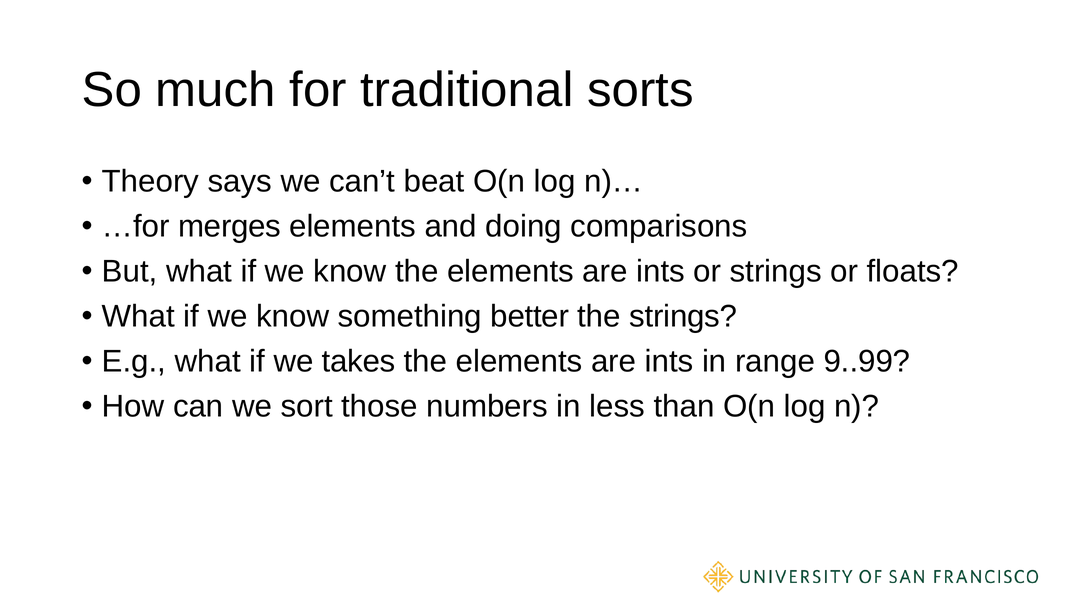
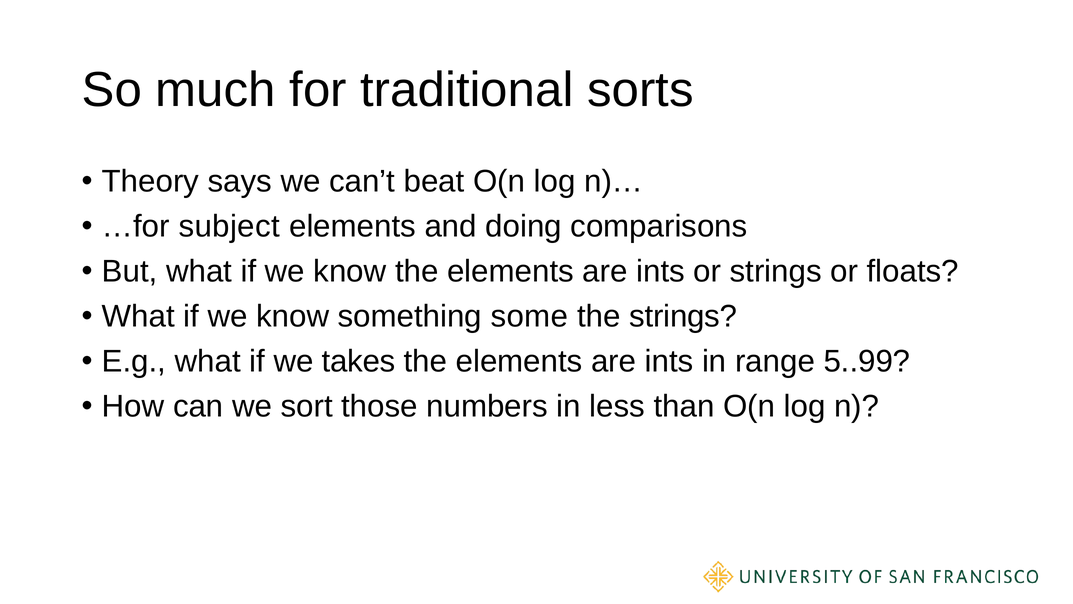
merges: merges -> subject (229, 226)
better: better -> some (529, 316)
9..99: 9..99 -> 5..99 (867, 361)
